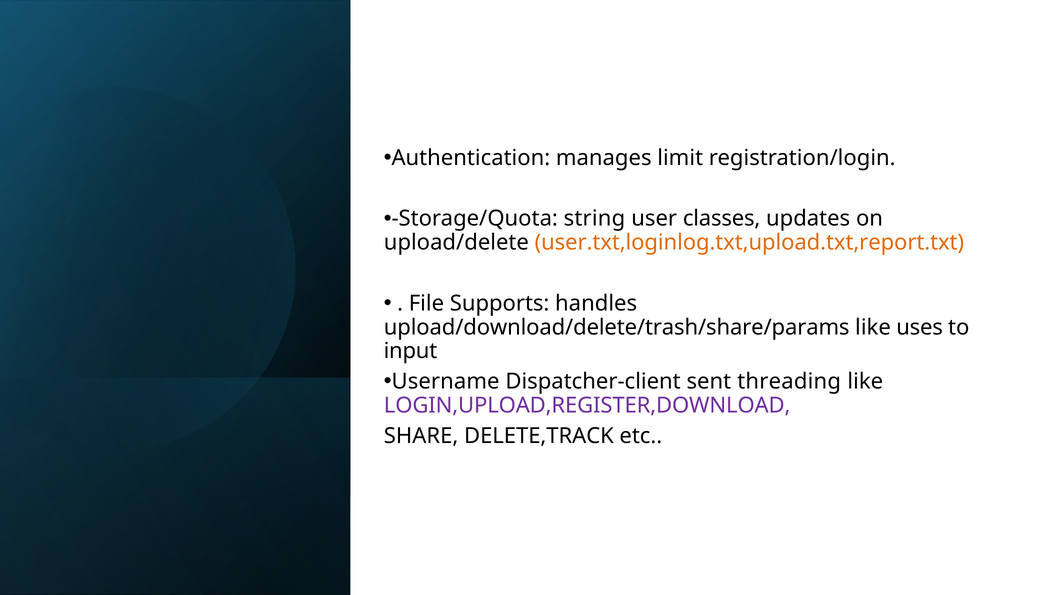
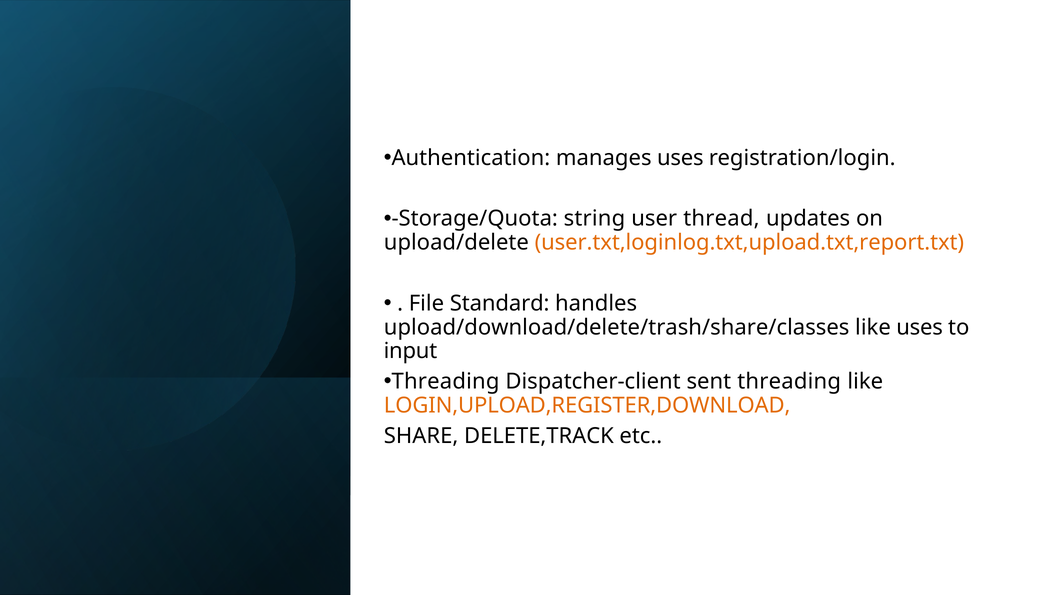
manages limit: limit -> uses (680, 158)
classes: classes -> thread (721, 219)
Supports: Supports -> Standard (500, 303)
upload/download/delete/trash/share/params: upload/download/delete/trash/share/params -> upload/download/delete/trash/share/classes (617, 327)
Username: Username -> Threading (445, 382)
LOGIN,UPLOAD,REGISTER,DOWNLOAD colour: purple -> orange (587, 405)
